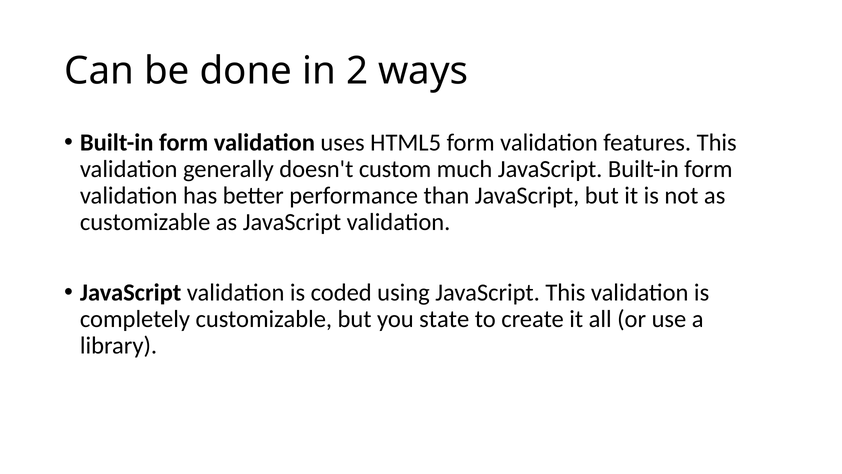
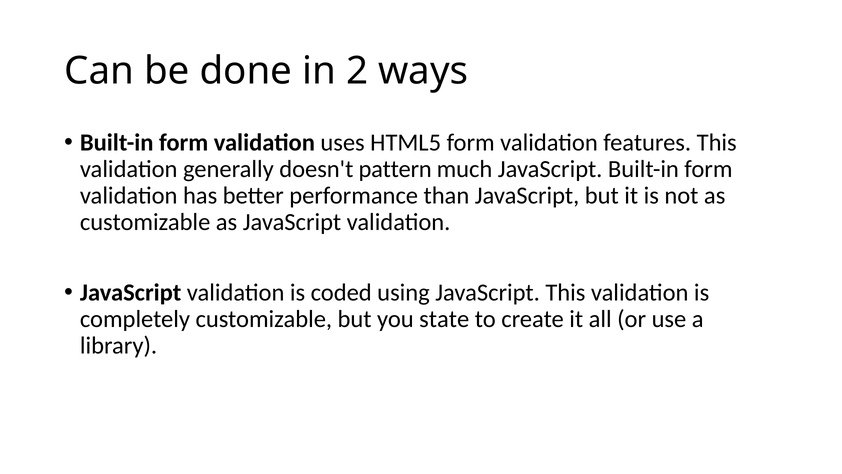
custom: custom -> pattern (395, 169)
